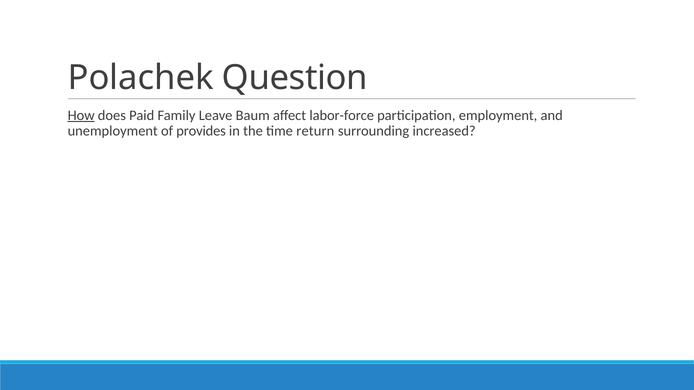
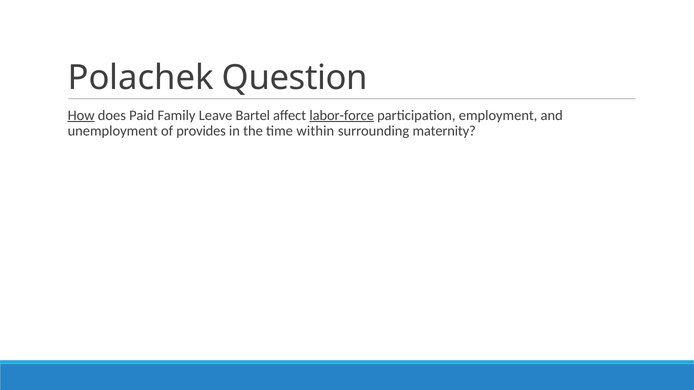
Baum: Baum -> Bartel (253, 115)
labor-force underline: none -> present (342, 115)
return: return -> within (315, 131)
increased: increased -> maternity (444, 131)
